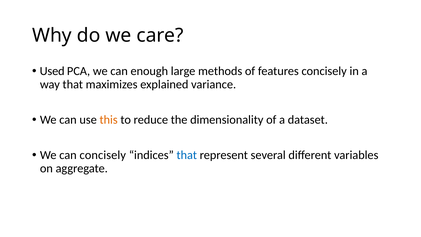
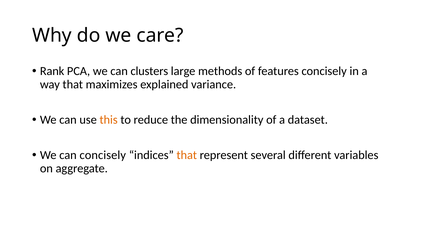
Used: Used -> Rank (52, 71)
enough: enough -> clusters (149, 71)
that colour: blue -> orange (187, 155)
